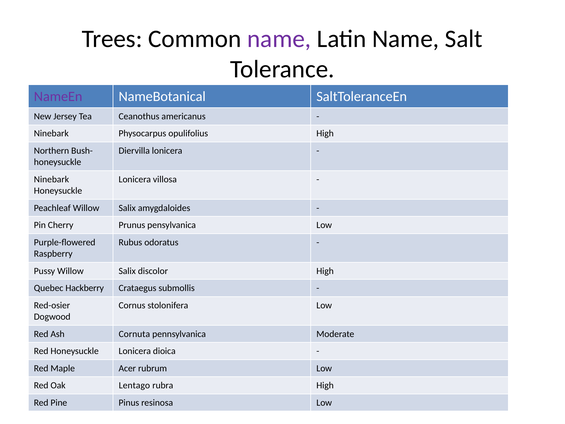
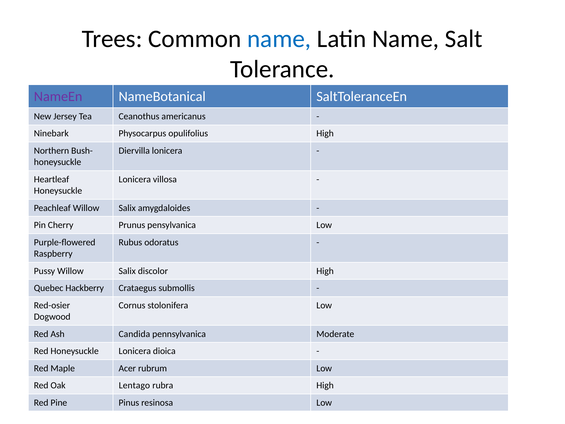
name colour: purple -> blue (279, 39)
Ninebark: Ninebark -> Heartleaf (52, 179)
Cornuta: Cornuta -> Candida (134, 334)
